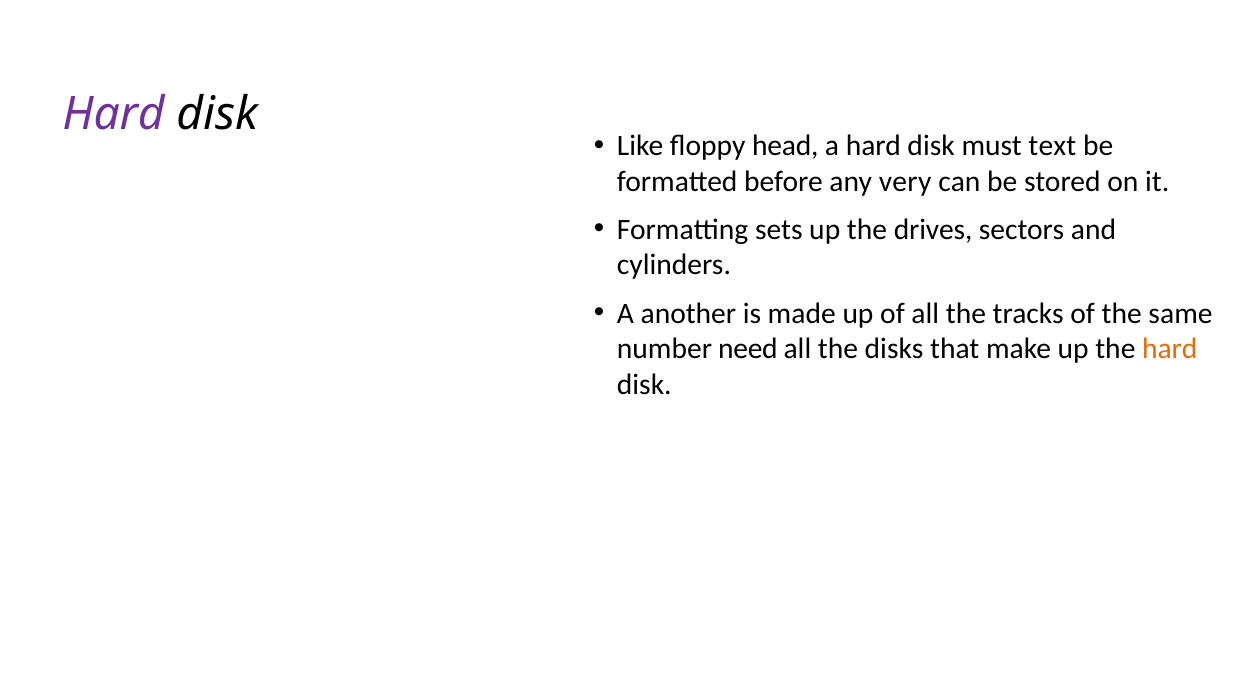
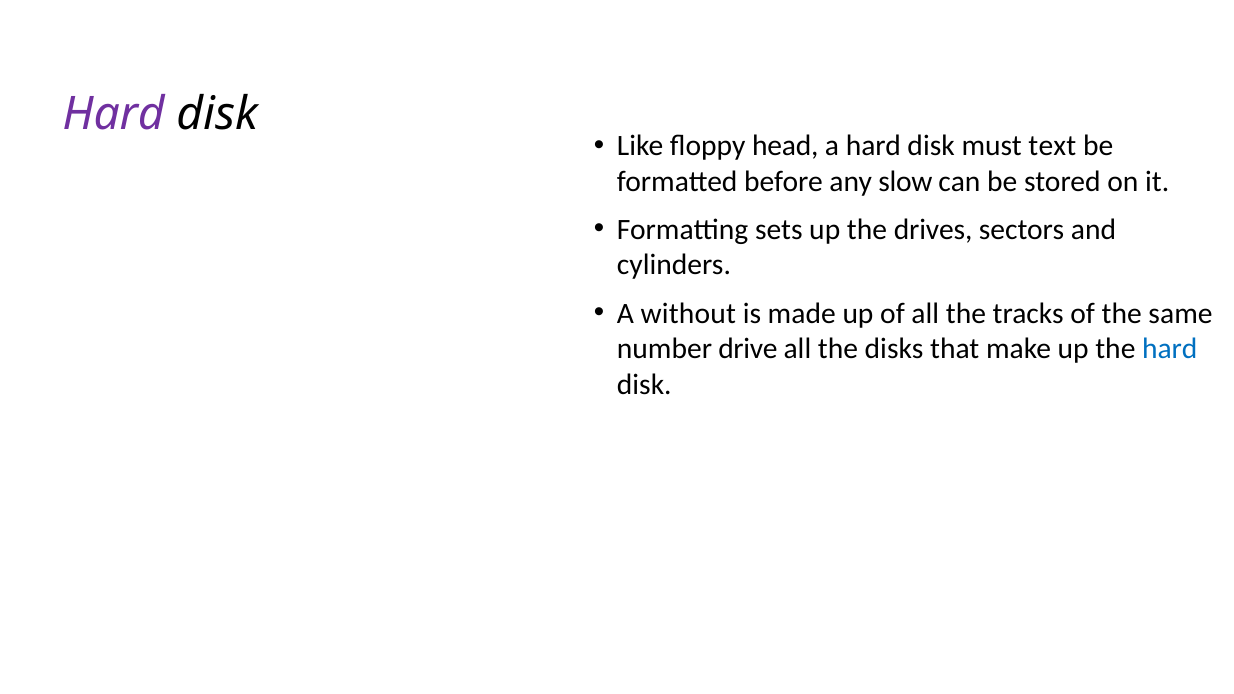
very: very -> slow (905, 181)
another: another -> without (688, 314)
need: need -> drive (748, 349)
hard colour: orange -> blue (1170, 349)
